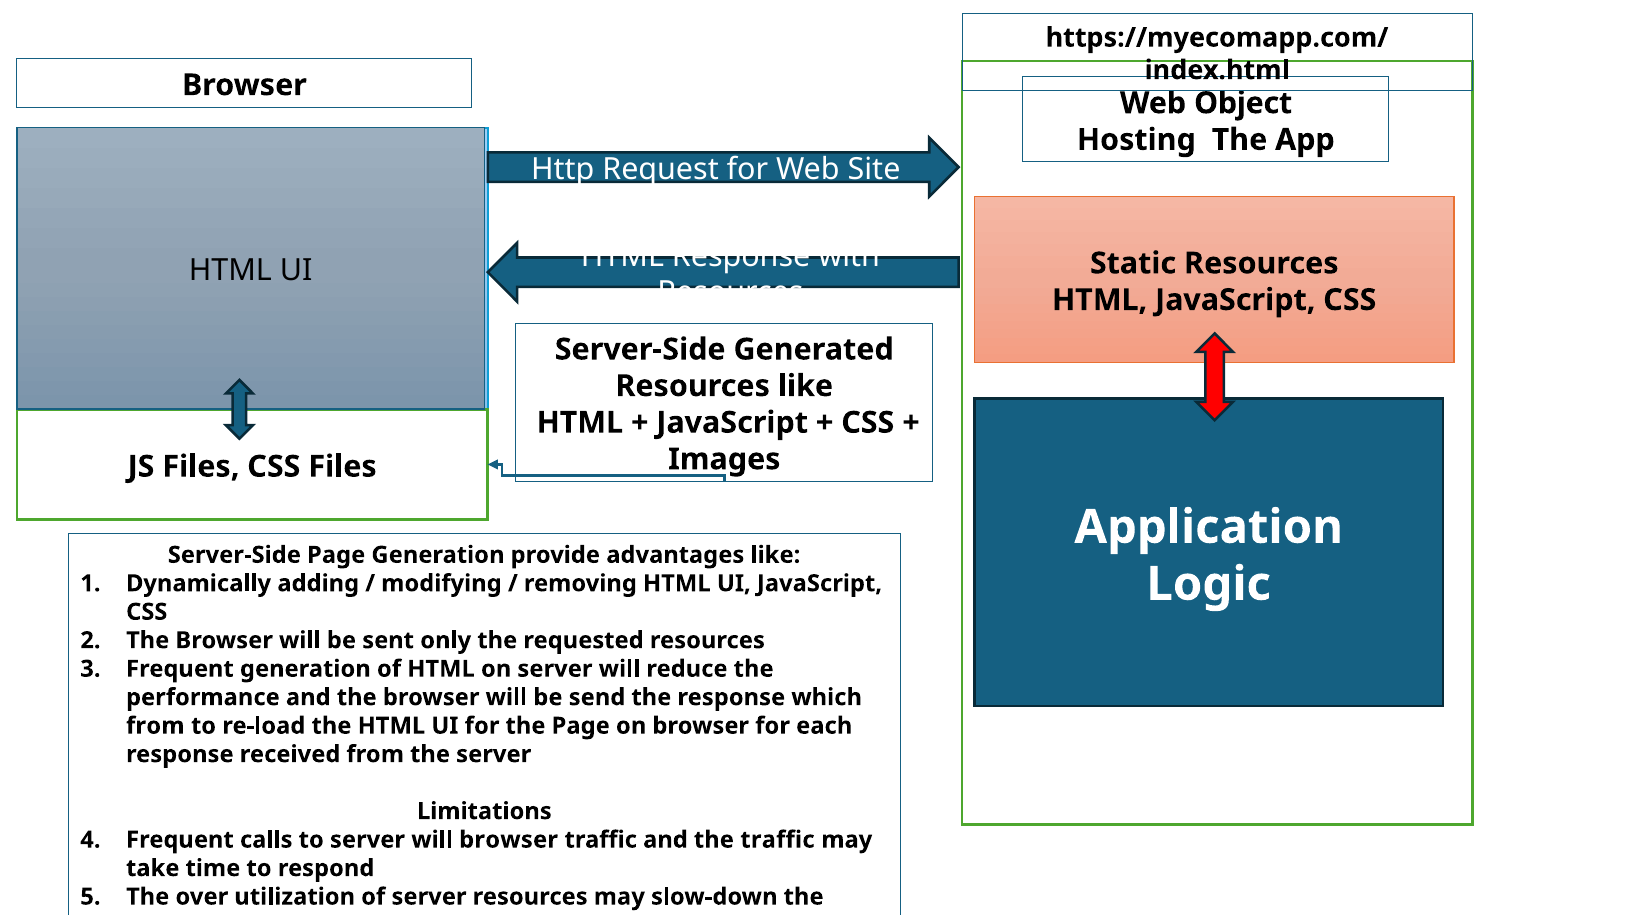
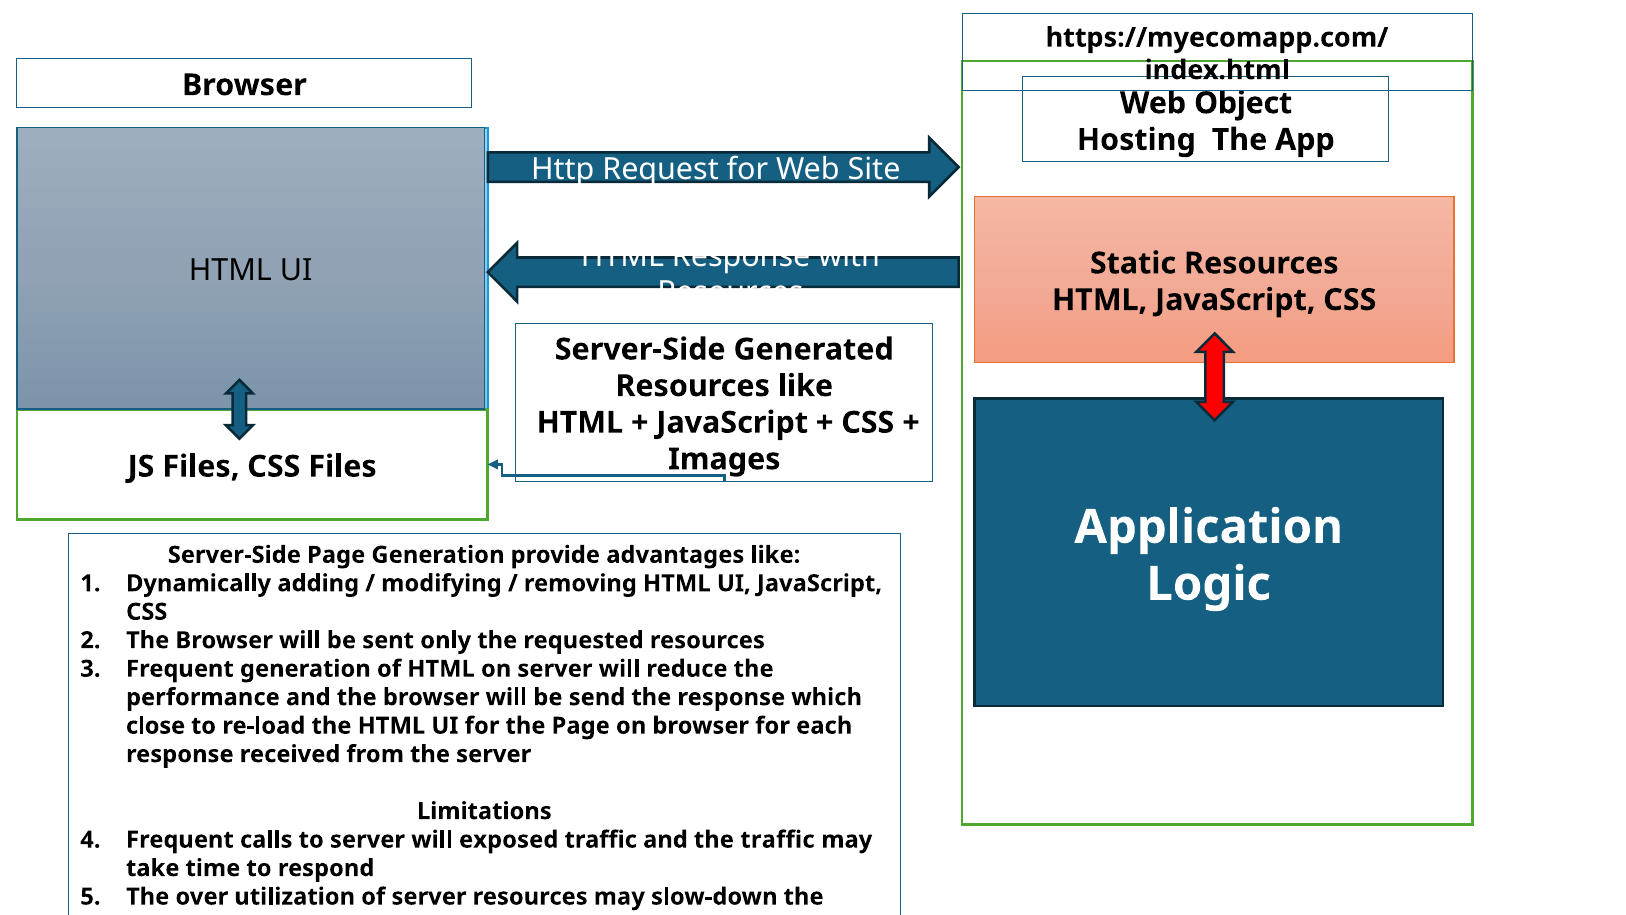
from: from -> close (156, 726)
will browser: browser -> exposed (509, 839)
